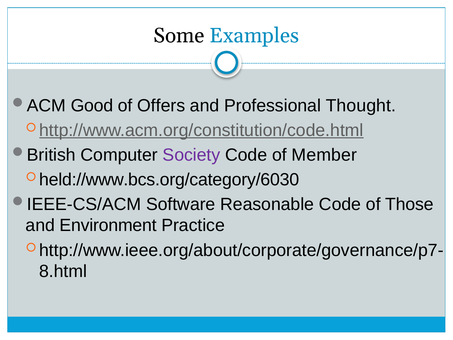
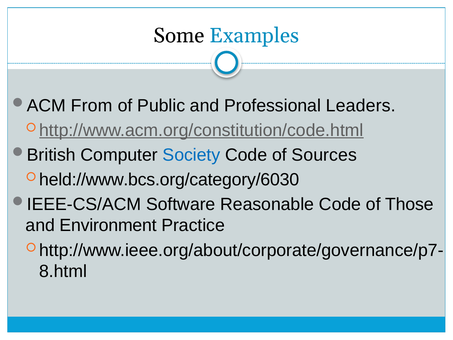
Good: Good -> From (92, 105)
Offers: Offers -> Public (161, 105)
Thought: Thought -> Leaders (361, 105)
Society colour: purple -> blue (191, 155)
Member: Member -> Sources (324, 155)
